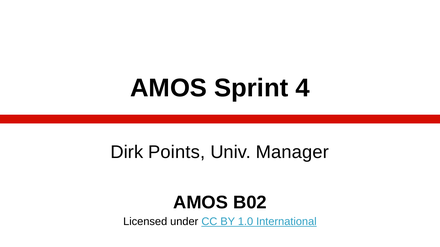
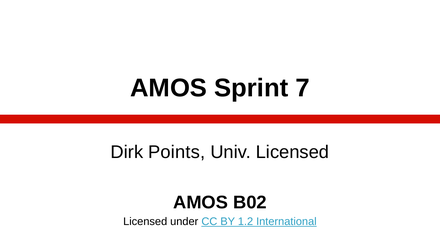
4: 4 -> 7 (303, 88)
Univ Manager: Manager -> Licensed (292, 152)
1.0: 1.0 -> 1.2 (246, 222)
